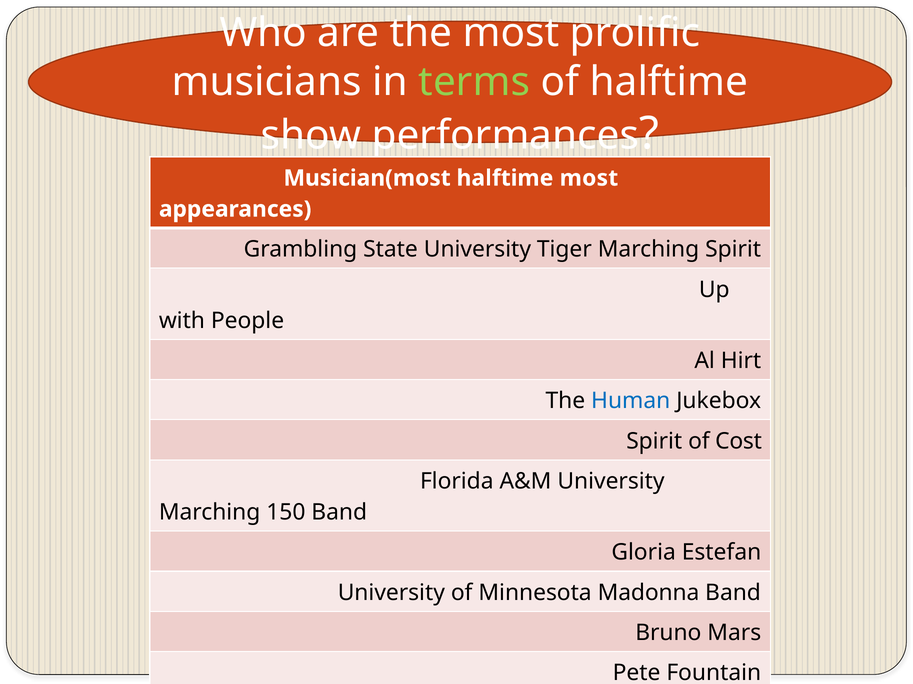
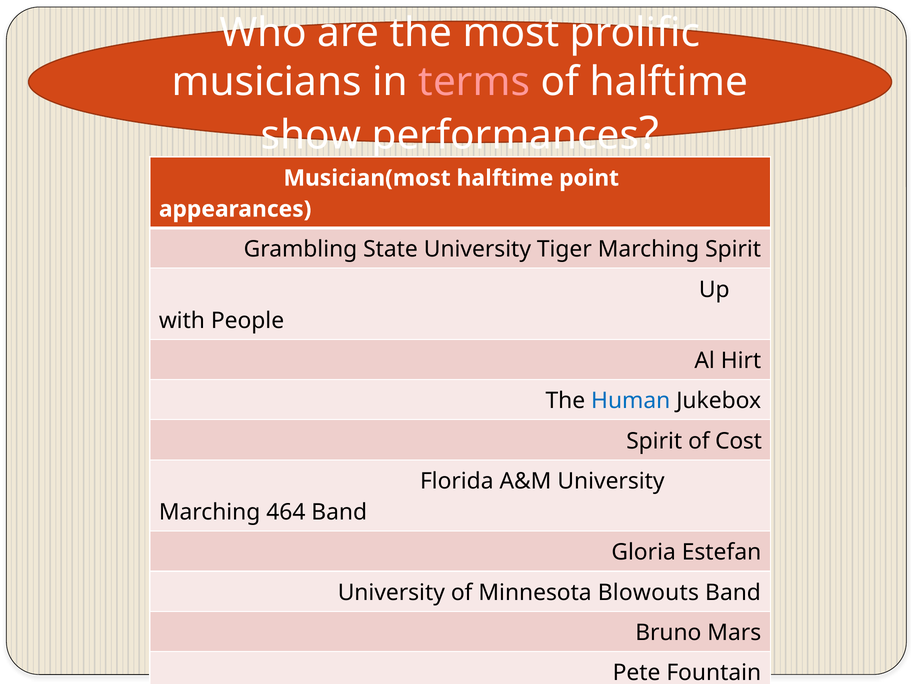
terms colour: light green -> pink (474, 82)
halftime most: most -> point (589, 178)
150: 150 -> 464 (286, 513)
Madonna: Madonna -> Blowouts (648, 593)
